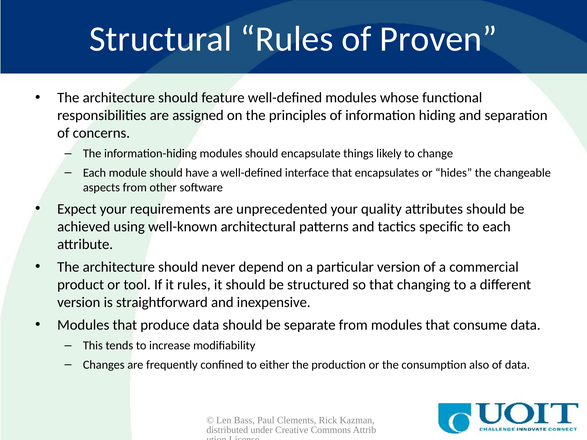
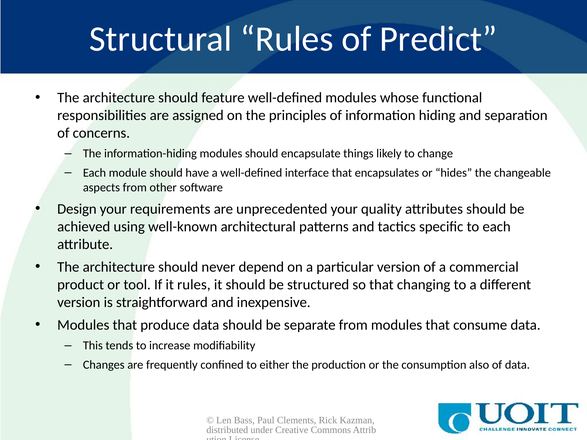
Proven: Proven -> Predict (438, 39)
Expect: Expect -> Design (77, 209)
